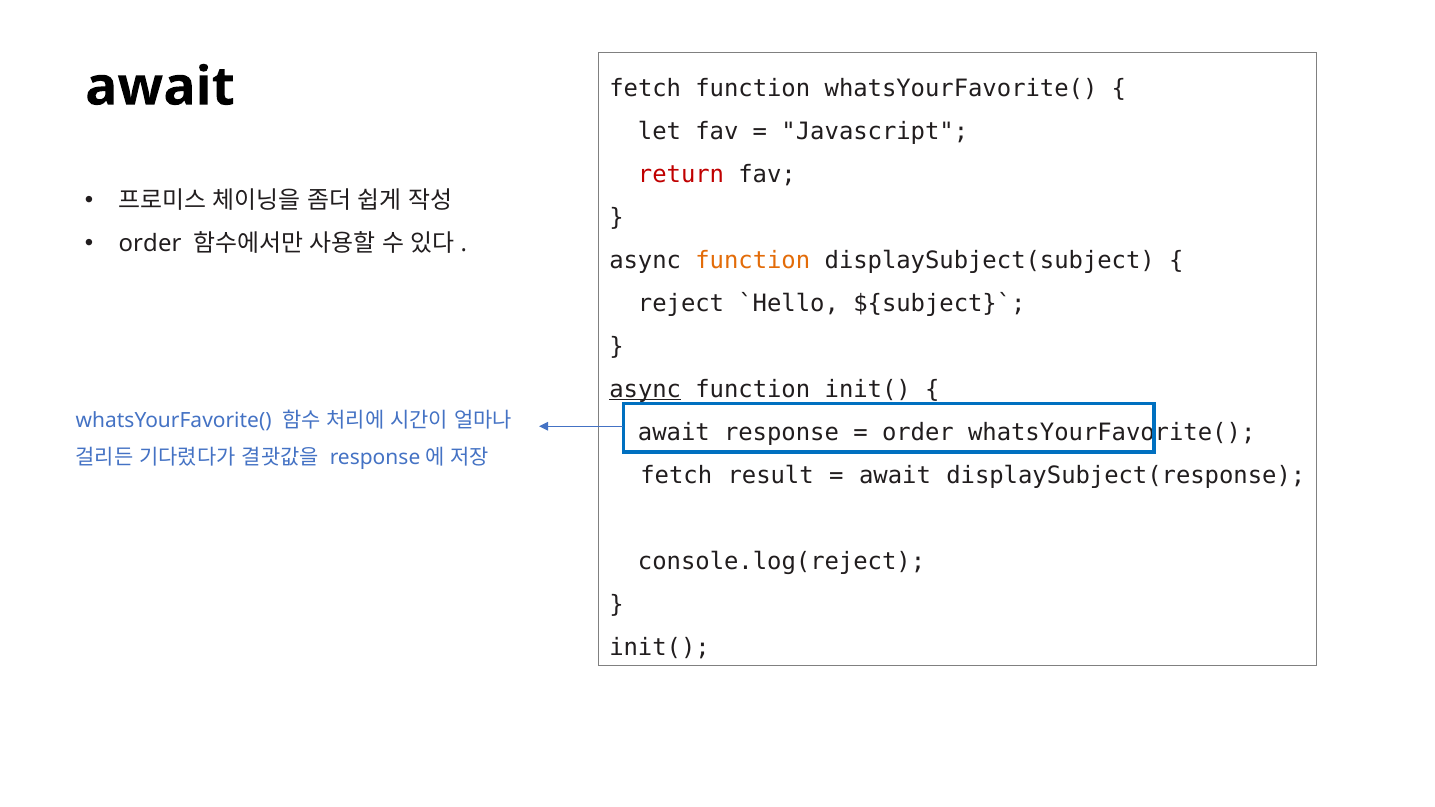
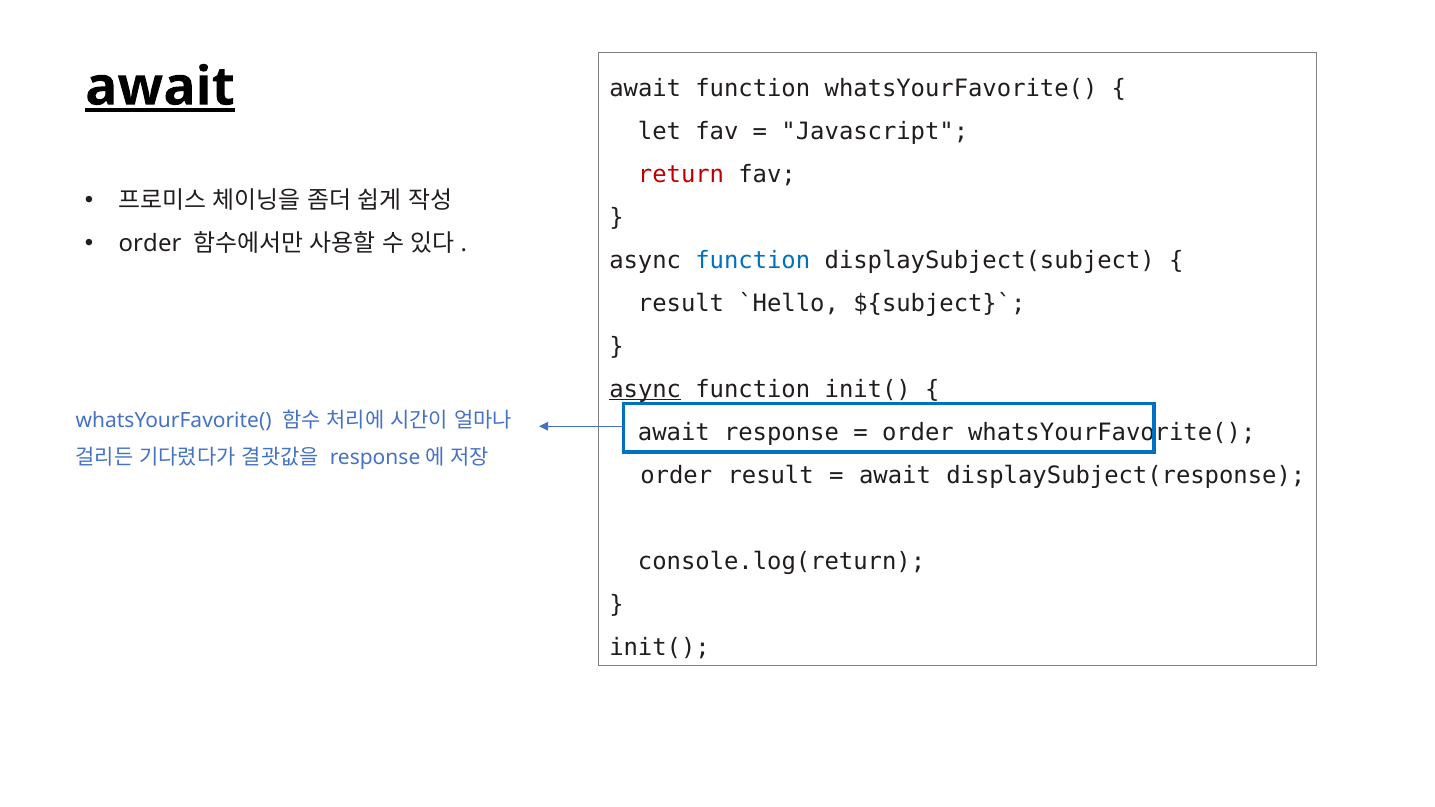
fetch: fetch -> await (645, 88)
await underline: none -> present (160, 87)
function colour: orange -> blue (753, 260)
reject: reject -> result (681, 303)
fetch: fetch -> order (676, 475)
console.log(reject: console.log(reject -> console.log(return (782, 561)
